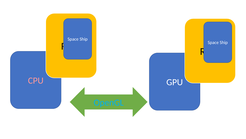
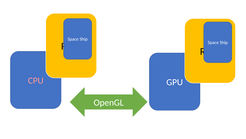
OpenGL colour: light blue -> white (109, 102)
